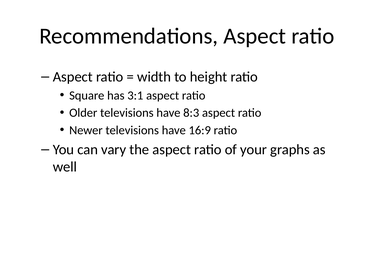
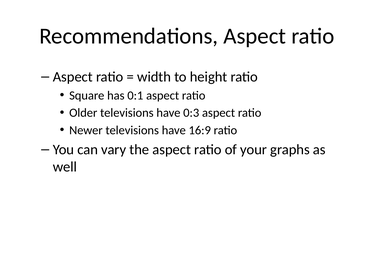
3:1: 3:1 -> 0:1 (135, 96)
8:3: 8:3 -> 0:3 (191, 113)
